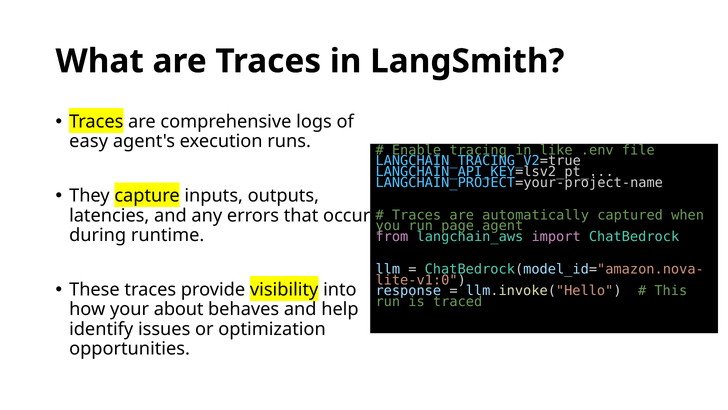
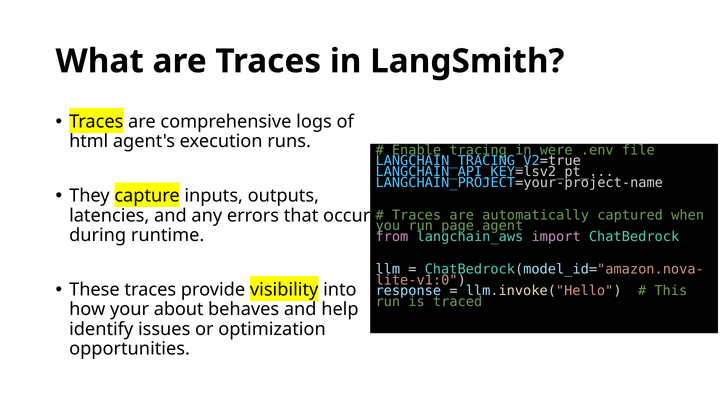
easy: easy -> html (89, 141)
like: like -> were (556, 150)
